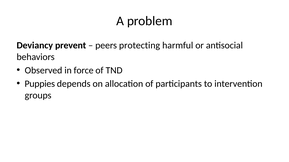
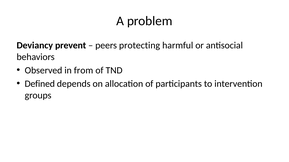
force: force -> from (84, 71)
Puppies: Puppies -> Defined (40, 84)
